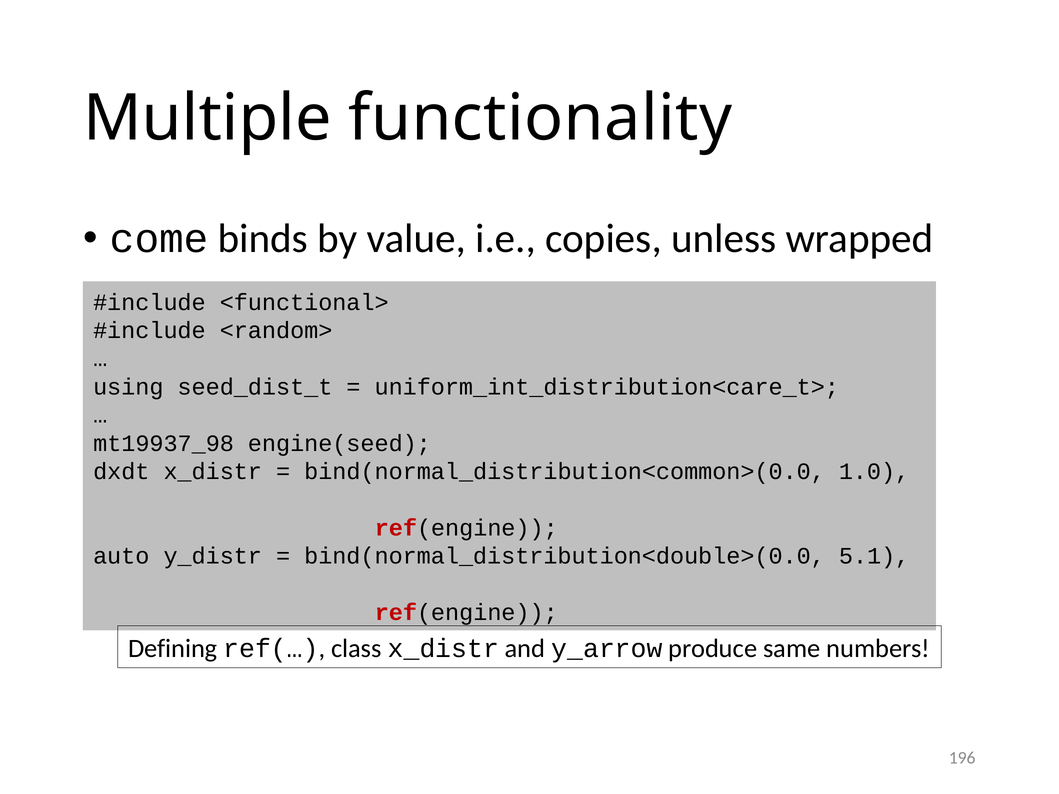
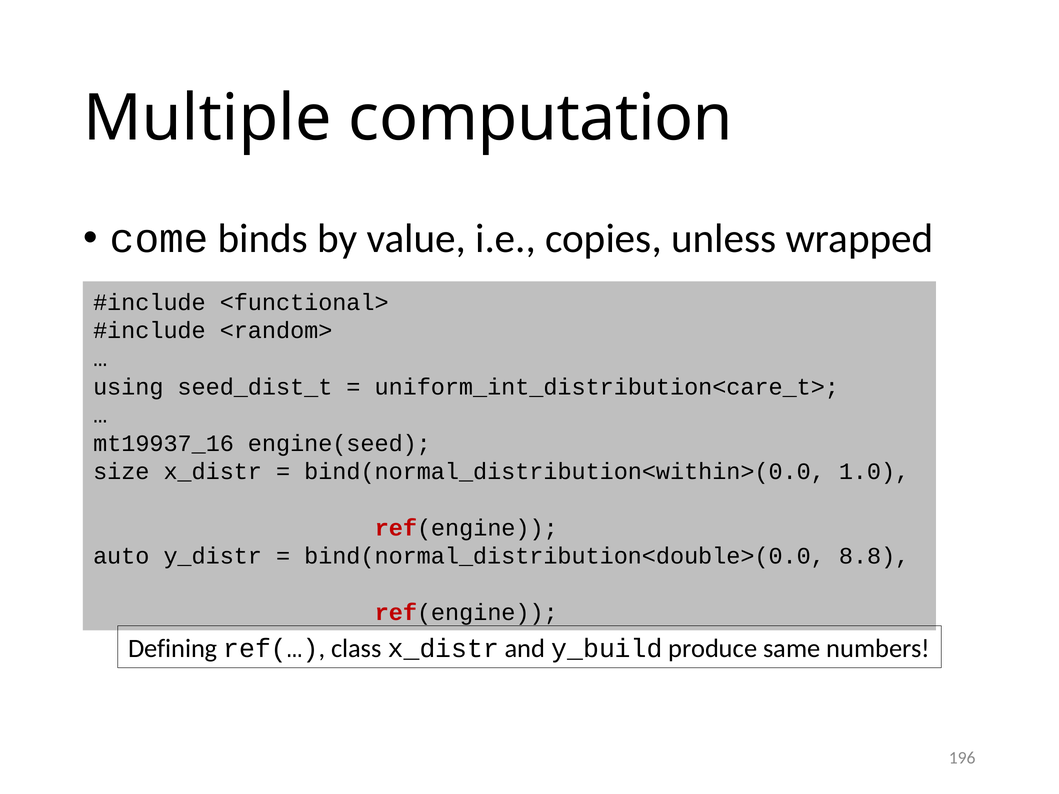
functionality: functionality -> computation (541, 119)
mt19937_98: mt19937_98 -> mt19937_16 (164, 443)
dxdt: dxdt -> size (121, 472)
bind(normal_distribution<common>(0.0: bind(normal_distribution<common>(0.0 -> bind(normal_distribution<within>(0.0 (565, 472)
5.1: 5.1 -> 8.8 (874, 556)
y_arrow: y_arrow -> y_build (607, 649)
